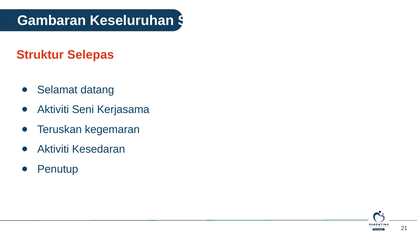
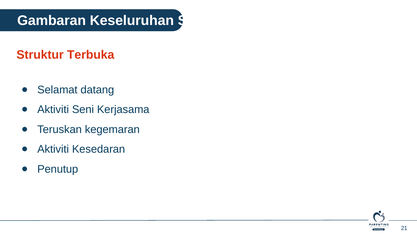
Selepas: Selepas -> Terbuka (91, 55)
